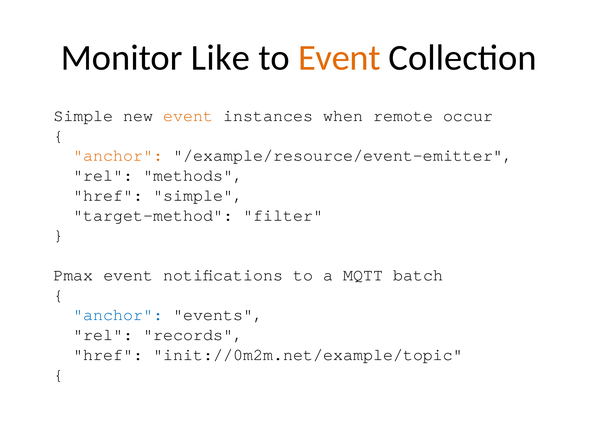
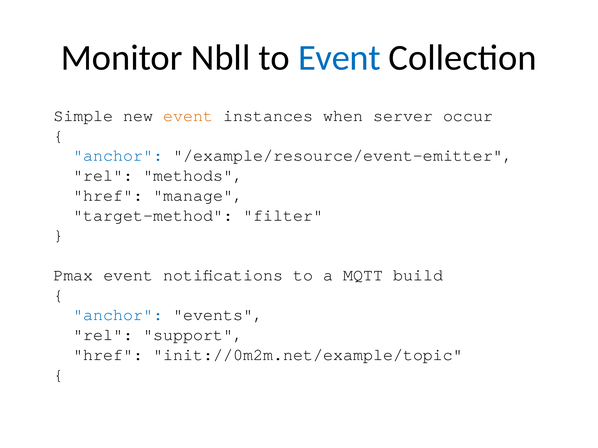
Like: Like -> Nbll (221, 58)
Event colour: orange -> blue (339, 58)
remote: remote -> server (403, 116)
anchor colour: orange -> blue (118, 156)
href simple: simple -> manage (198, 196)
batch: batch -> build (418, 275)
records: records -> support (193, 335)
